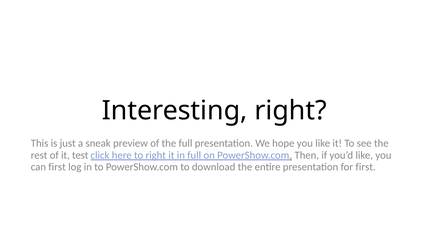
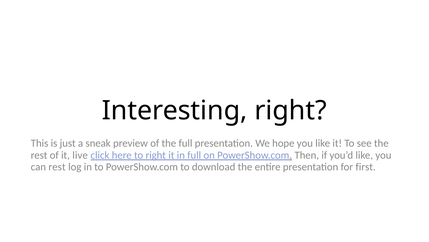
test: test -> live (80, 155)
can first: first -> rest (57, 166)
